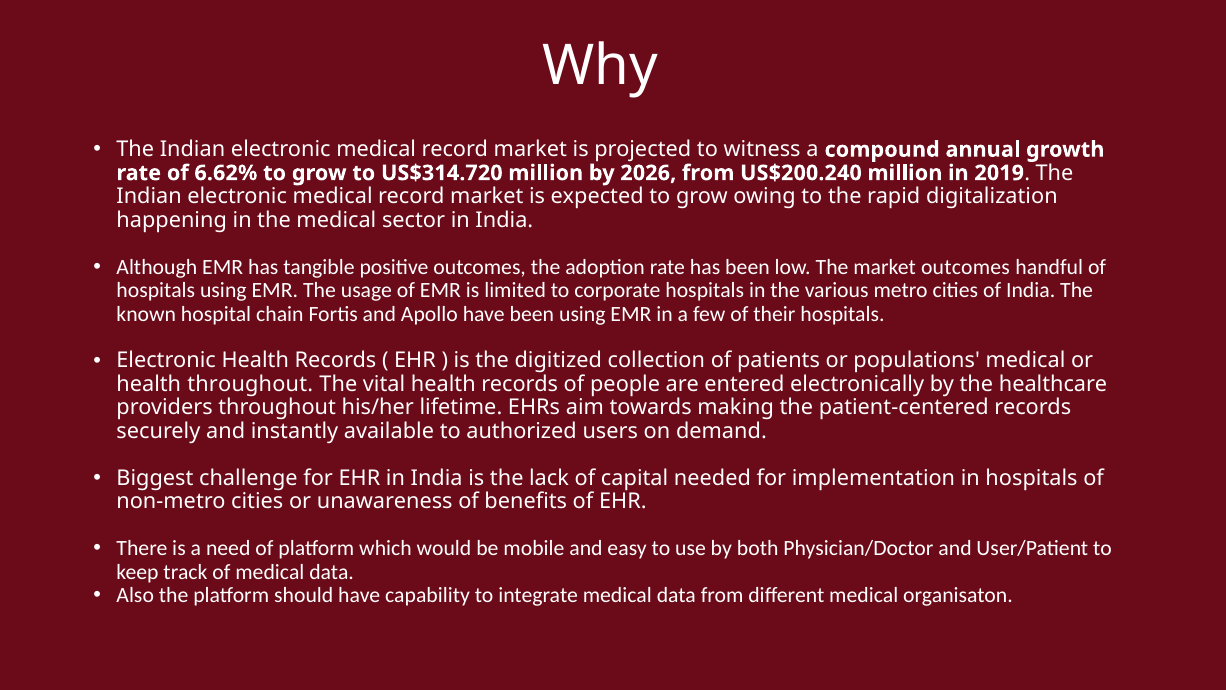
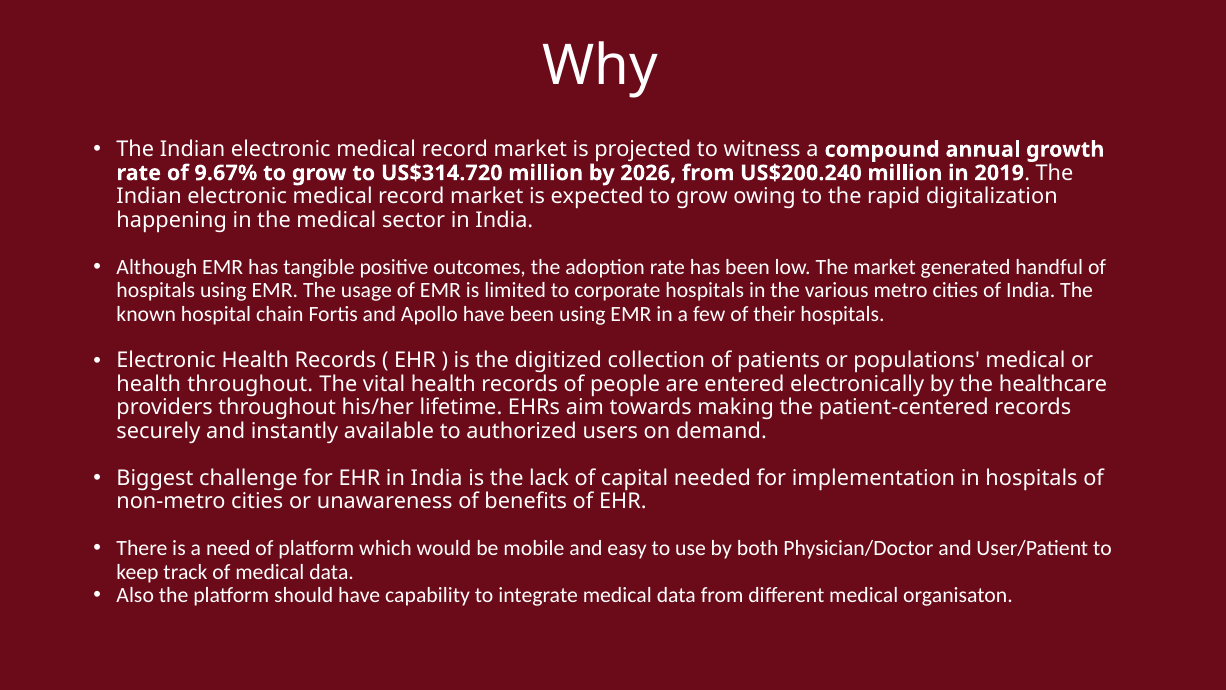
6.62%: 6.62% -> 9.67% (226, 173)
market outcomes: outcomes -> generated (966, 267)
